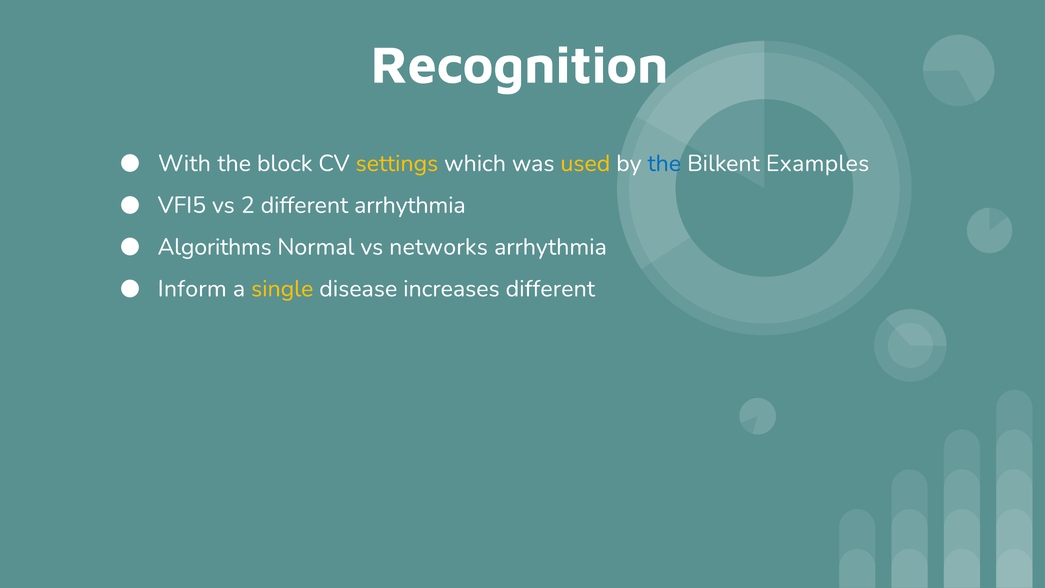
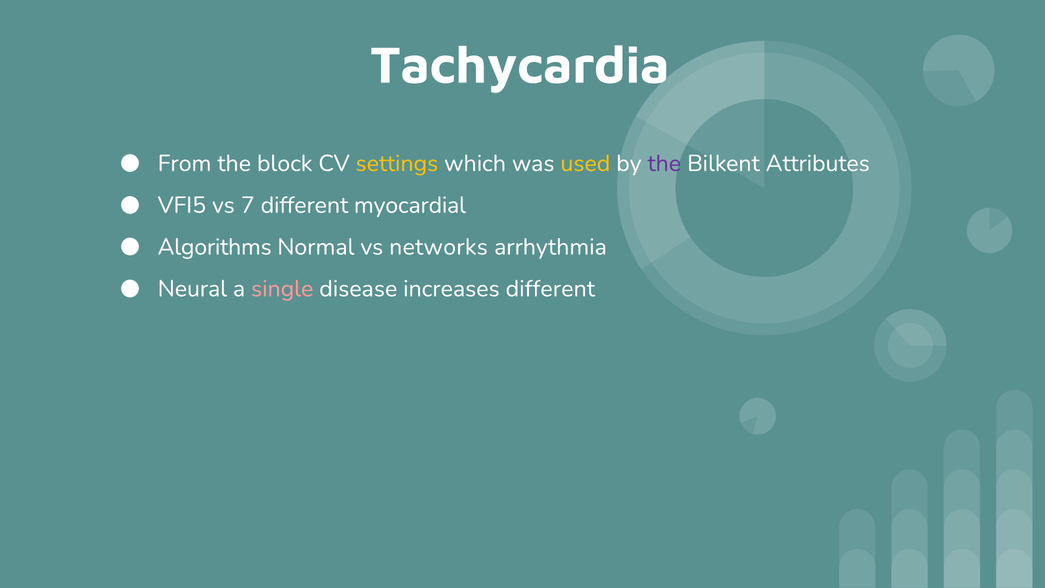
Recognition: Recognition -> Tachycardia (520, 65)
With: With -> From (185, 163)
the colour: blue -> purple (664, 163)
Examples: Examples -> Attributes (818, 163)
2: 2 -> 7 (248, 205)
different arrhythmia: arrhythmia -> myocardial (410, 205)
Inform: Inform -> Neural (192, 289)
single colour: yellow -> pink (282, 289)
